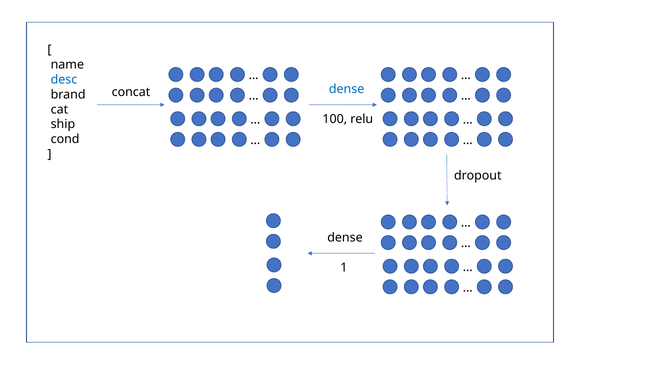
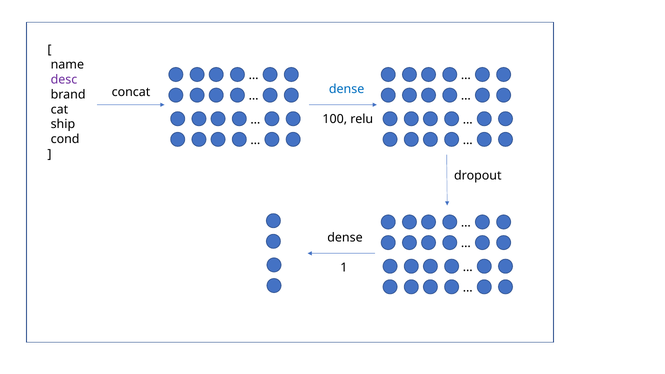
desc colour: blue -> purple (64, 80)
